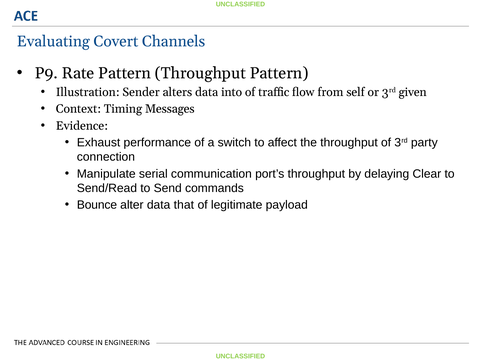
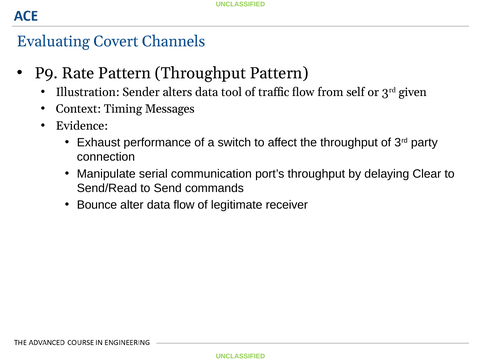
into: into -> tool (232, 92)
data that: that -> flow (184, 205)
payload: payload -> receiver (287, 205)
